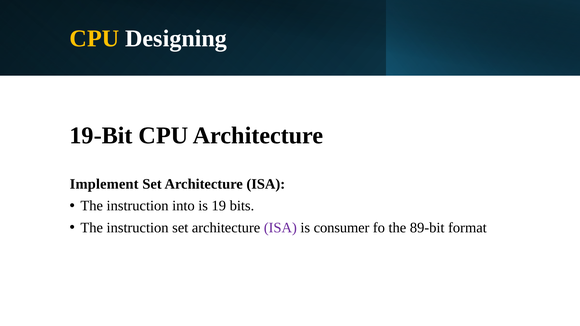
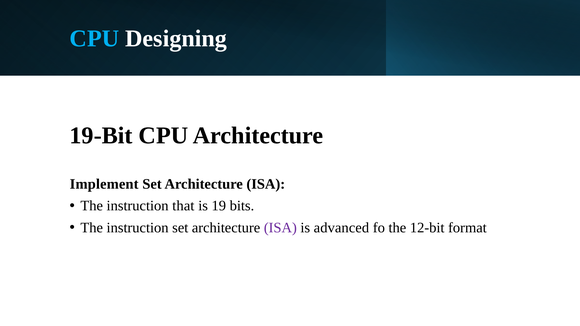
CPU colour: yellow -> light blue (94, 38)
into: into -> that (183, 206)
consumer: consumer -> advanced (341, 228)
89-bit: 89-bit -> 12-bit (427, 228)
